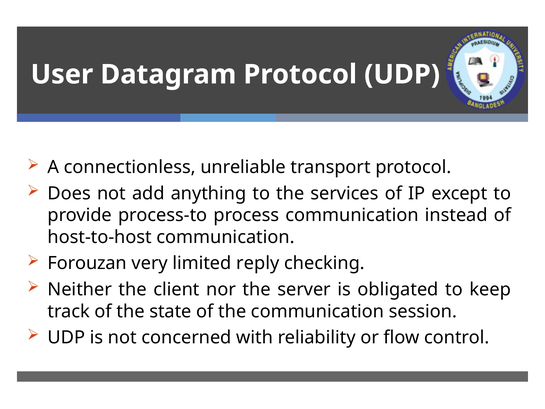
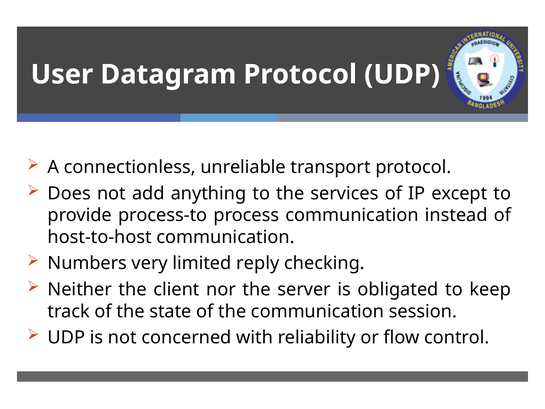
Forouzan: Forouzan -> Numbers (87, 263)
